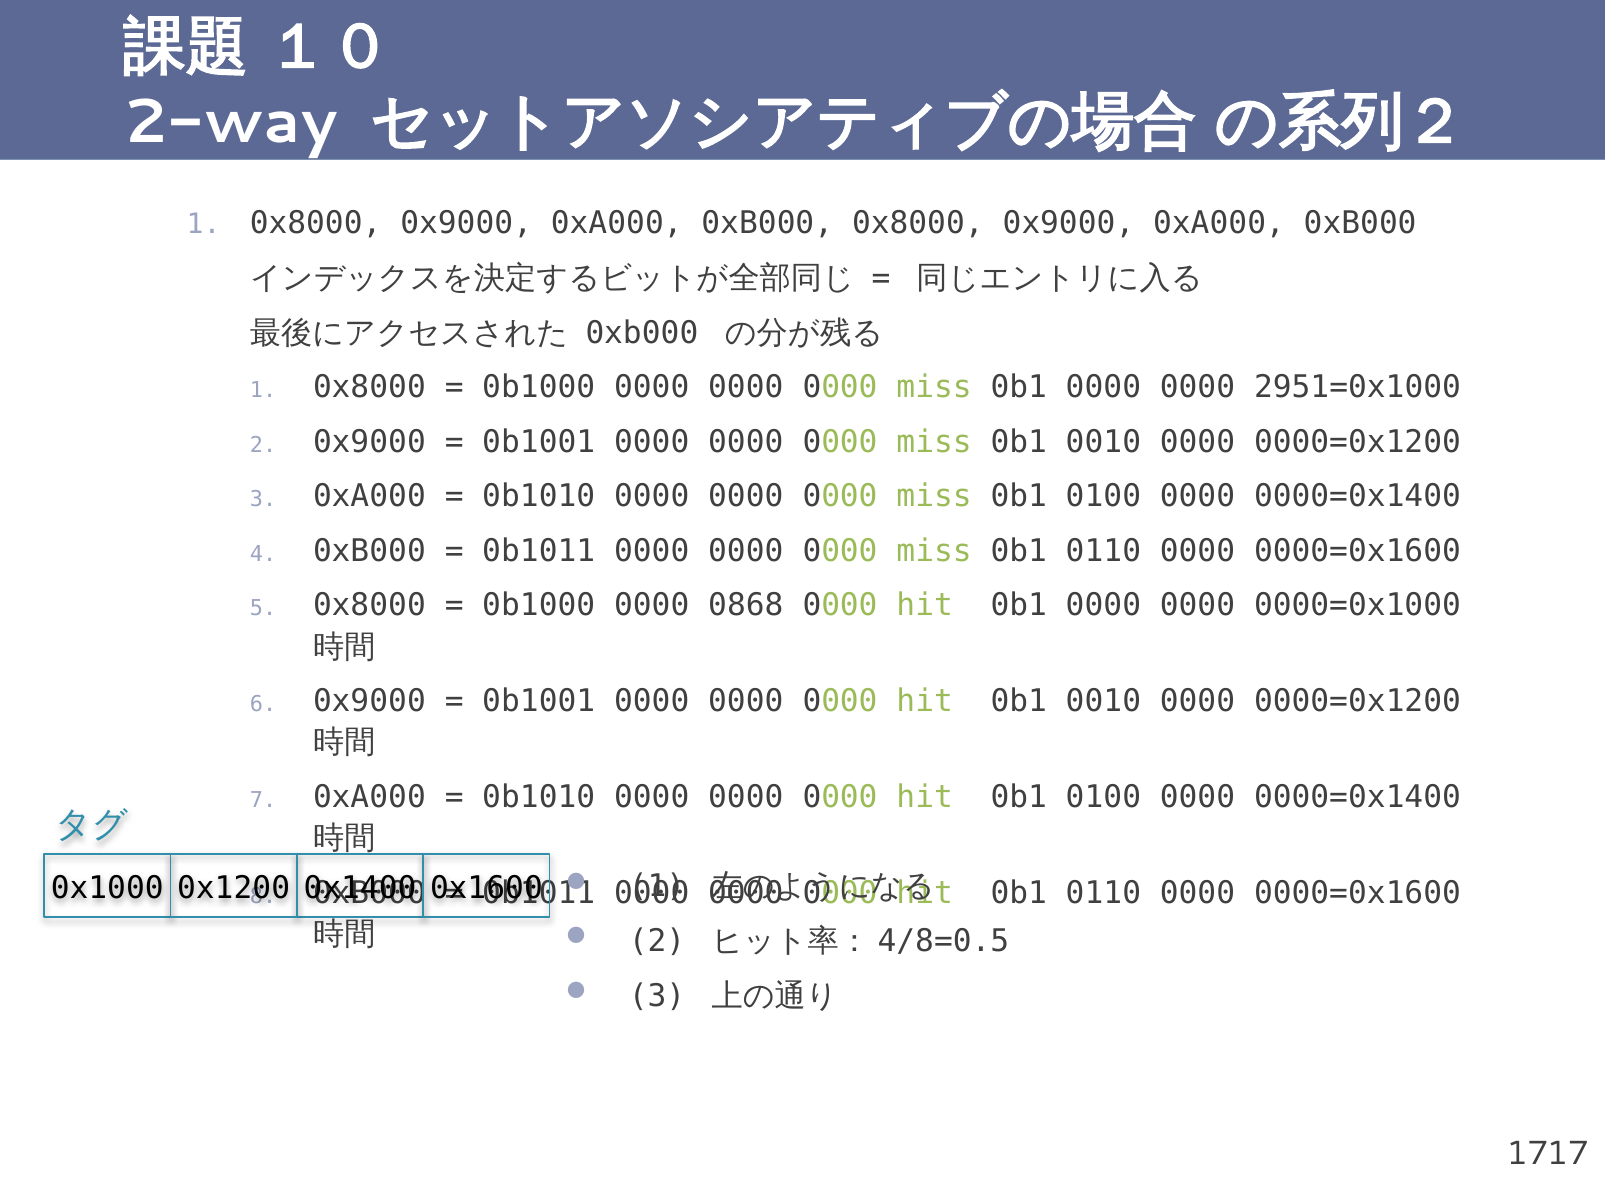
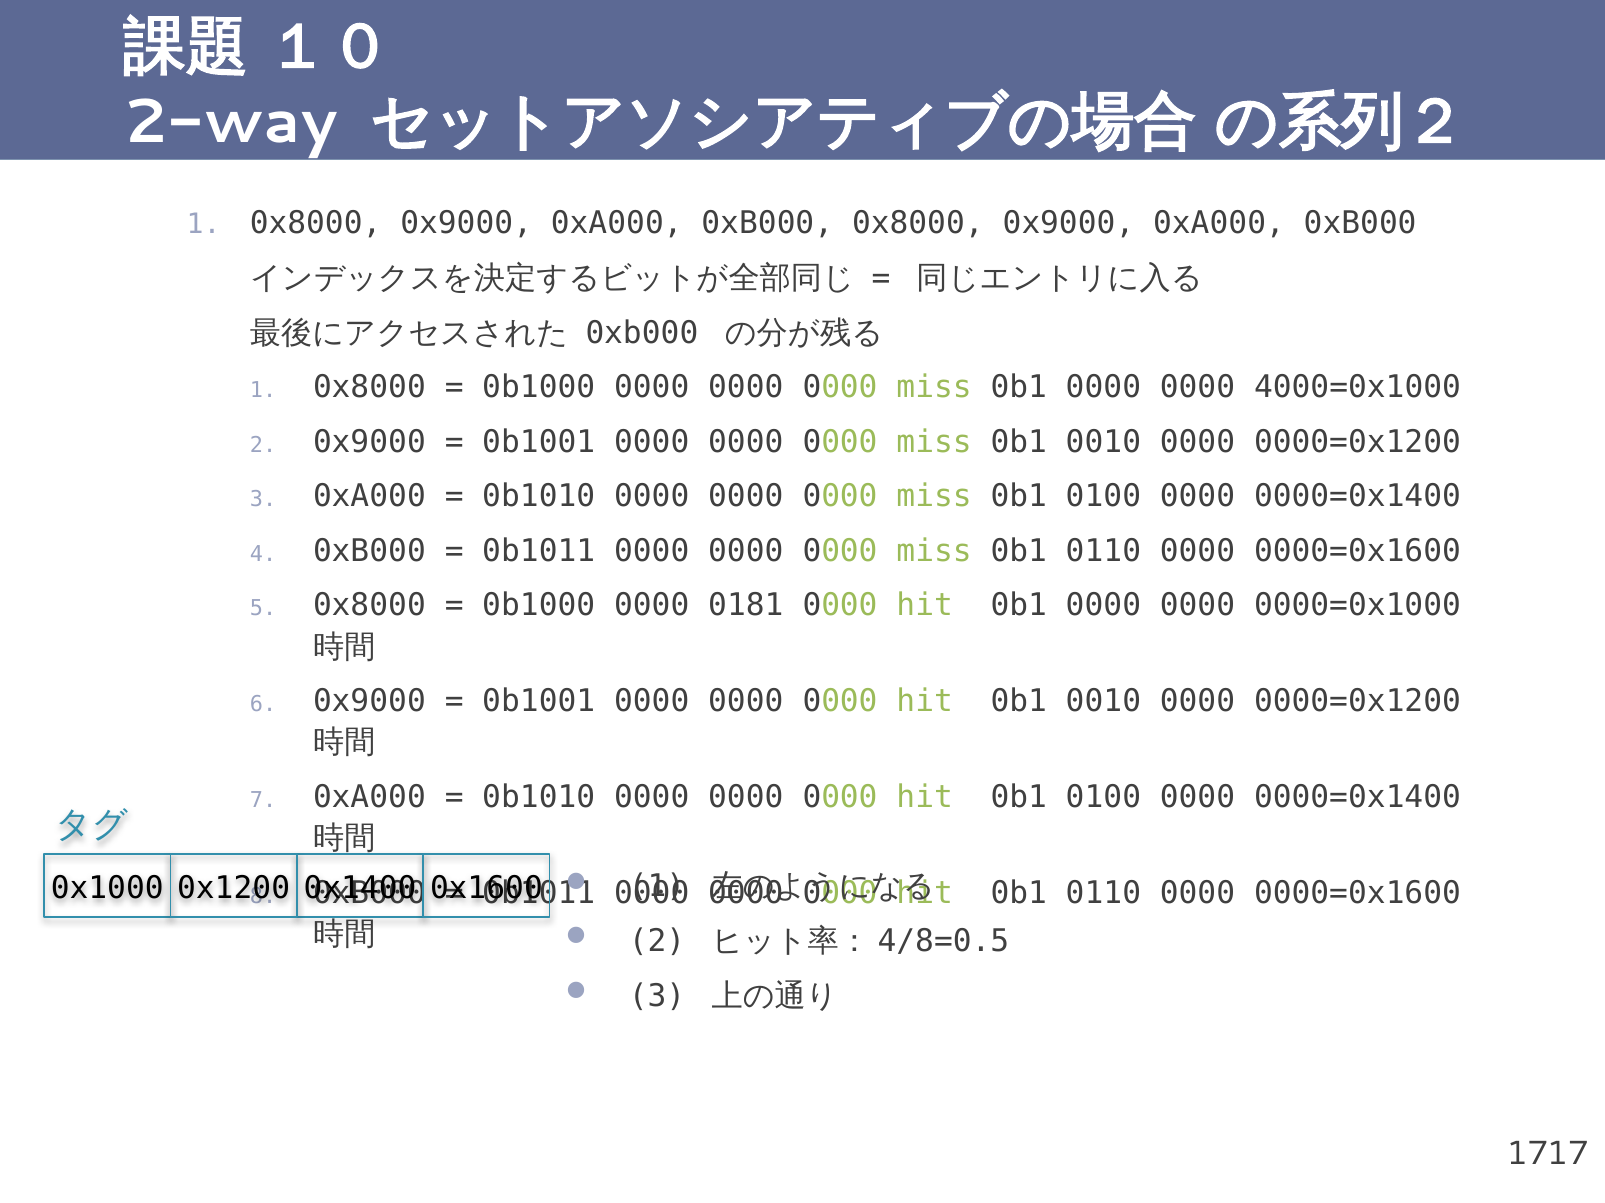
2951=0x1000: 2951=0x1000 -> 4000=0x1000 (1358, 388)
0868: 0868 -> 0181 (746, 606)
